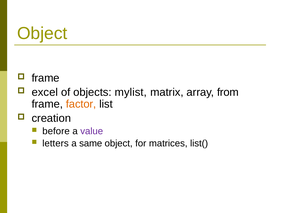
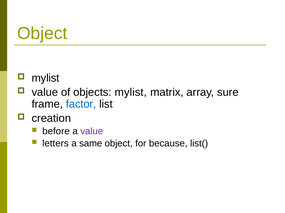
frame: frame -> mylist (46, 78)
excel: excel -> value (45, 93)
from: from -> sure (228, 93)
factor colour: orange -> blue (81, 104)
matrices: matrices -> because (168, 144)
